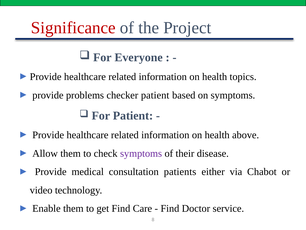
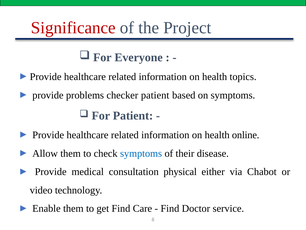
above: above -> online (246, 135)
symptoms colour: purple -> blue (141, 153)
patients: patients -> physical (180, 171)
